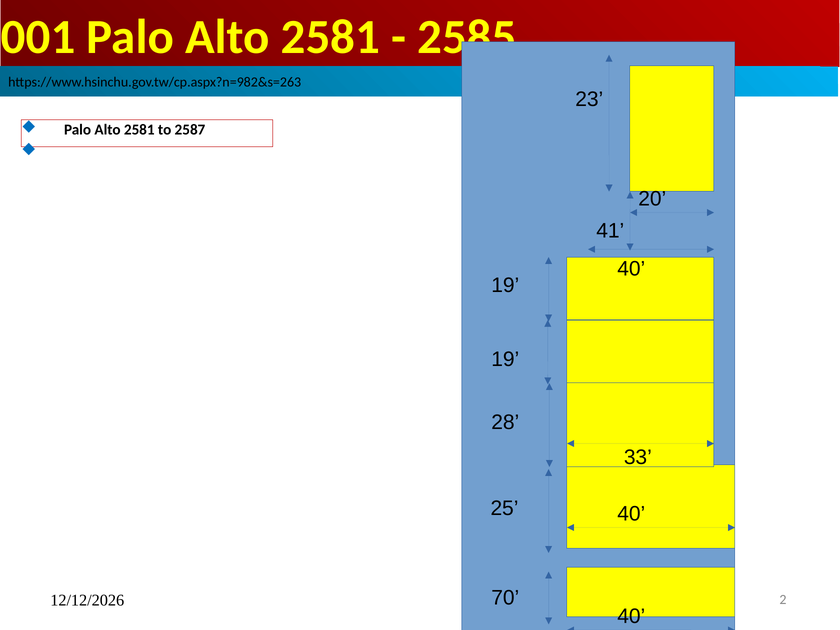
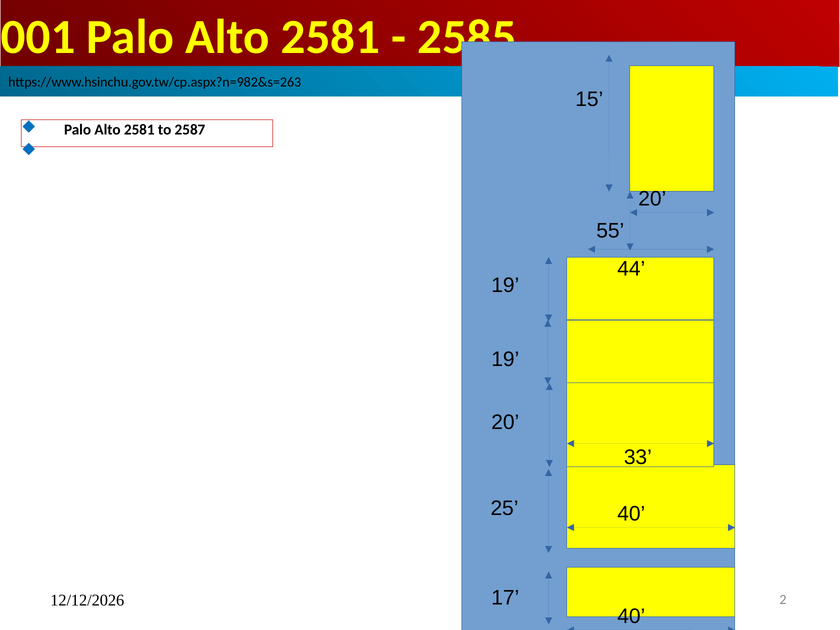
23: 23 -> 15 (589, 99)
41: 41 -> 55 (610, 231)
40: 40 -> 44 (631, 269)
28: 28 -> 20 (505, 422)
70: 70 -> 17 (505, 598)
